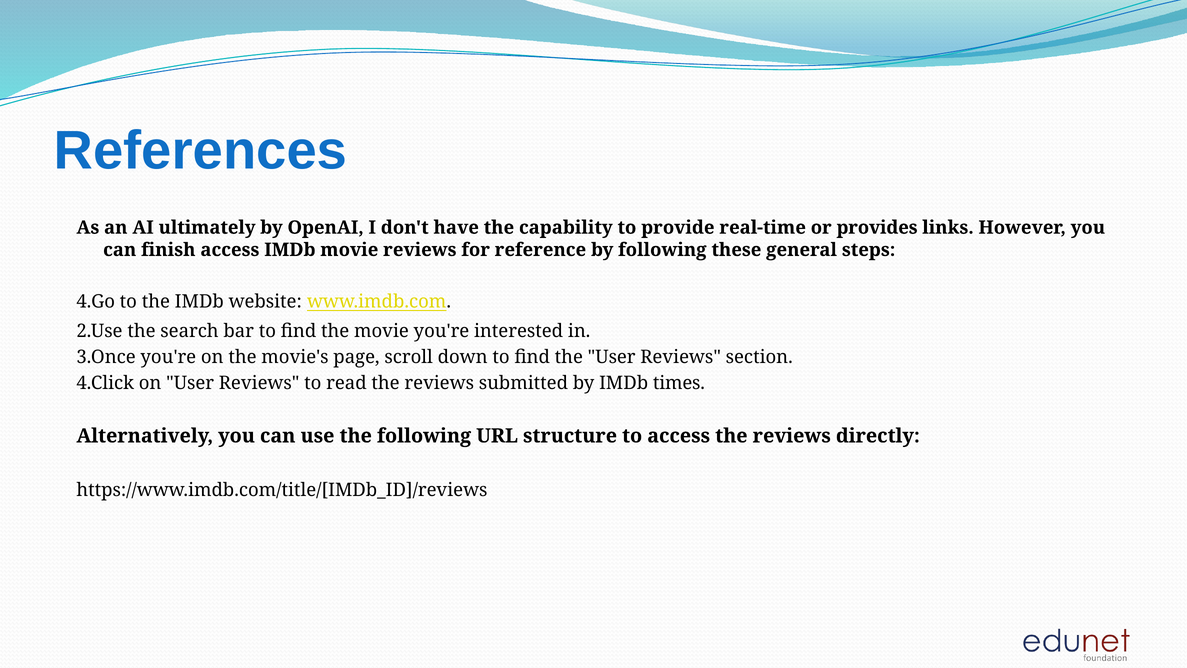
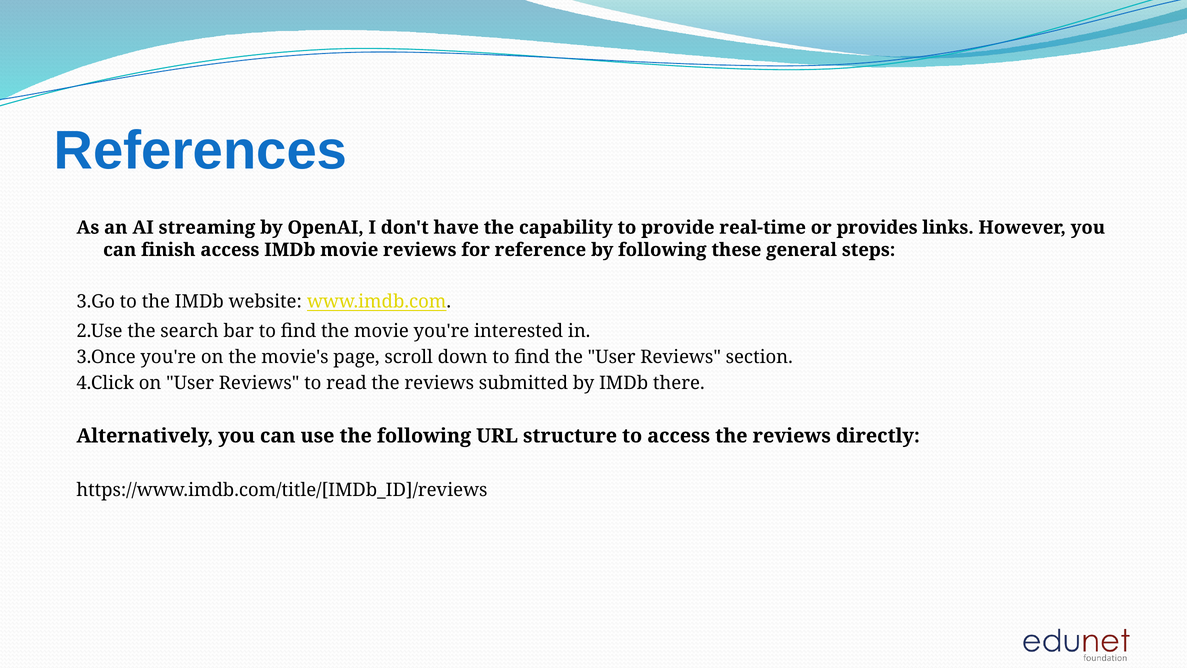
ultimately: ultimately -> streaming (207, 227)
4.Go: 4.Go -> 3.Go (96, 302)
times: times -> there (679, 383)
